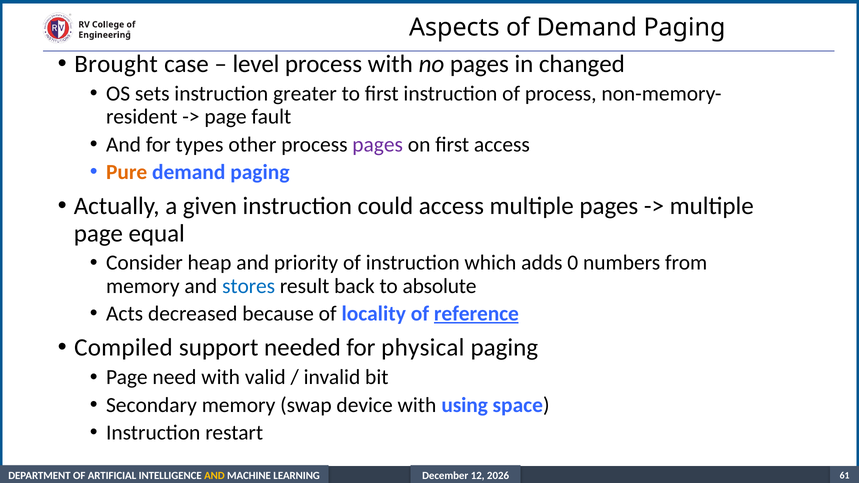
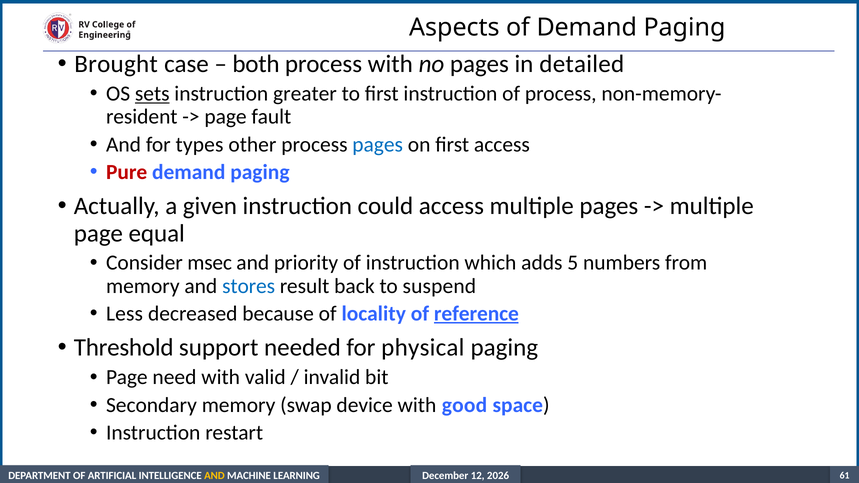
level: level -> both (256, 64)
changed: changed -> detailed (582, 64)
sets underline: none -> present (152, 94)
pages colour: purple -> blue (378, 145)
Pure colour: orange -> red (127, 172)
heap: heap -> msec (210, 263)
0: 0 -> 5 (573, 263)
absolute: absolute -> suspend (439, 286)
Acts: Acts -> Less (125, 314)
Compiled: Compiled -> Threshold (124, 348)
using: using -> good (464, 405)
